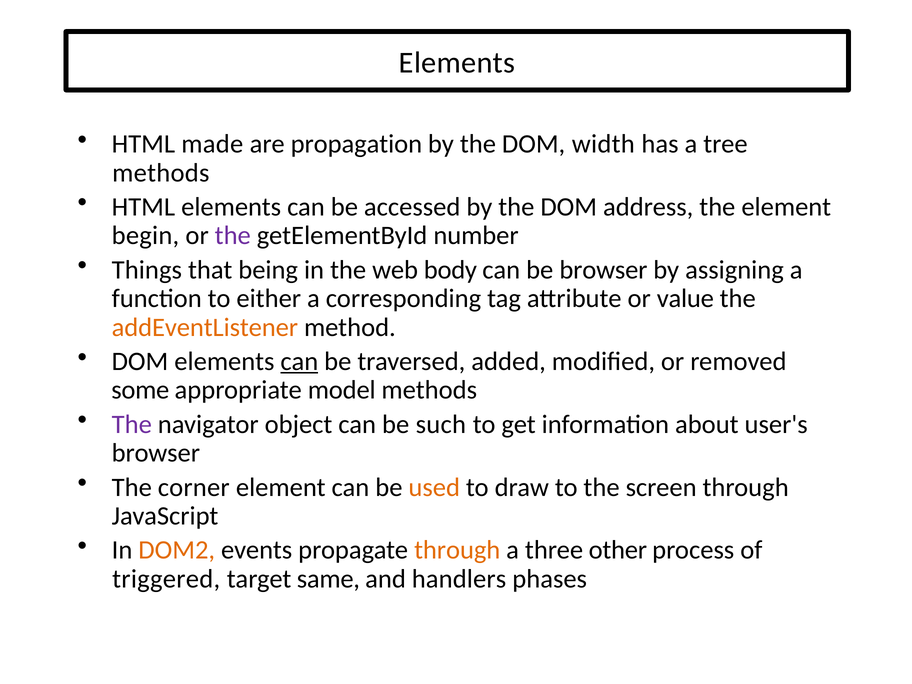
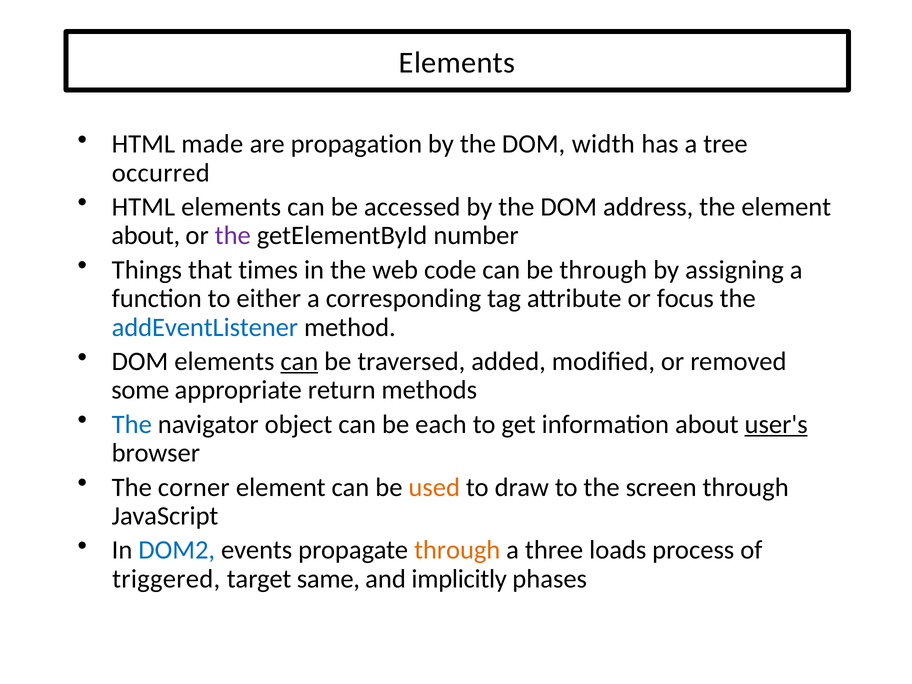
methods: methods -> occurred (161, 173)
begin: begin -> about (146, 236)
being: being -> times (268, 270)
body: body -> code (450, 270)
be browser: browser -> through (603, 270)
value: value -> focus (685, 299)
addEventListener colour: orange -> blue (205, 327)
model: model -> return (342, 390)
The colour: purple -> blue (132, 424)
such: such -> each (441, 424)
user's underline: none -> present (776, 424)
DOM2 colour: orange -> blue (177, 550)
other: other -> loads (618, 550)
handlers: handlers -> implicitly (459, 579)
